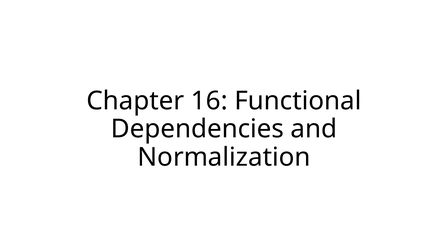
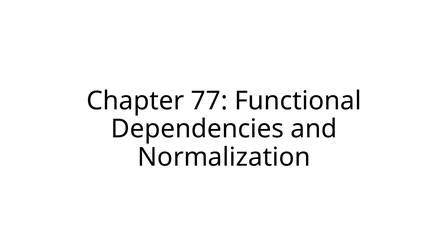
16: 16 -> 77 (209, 101)
